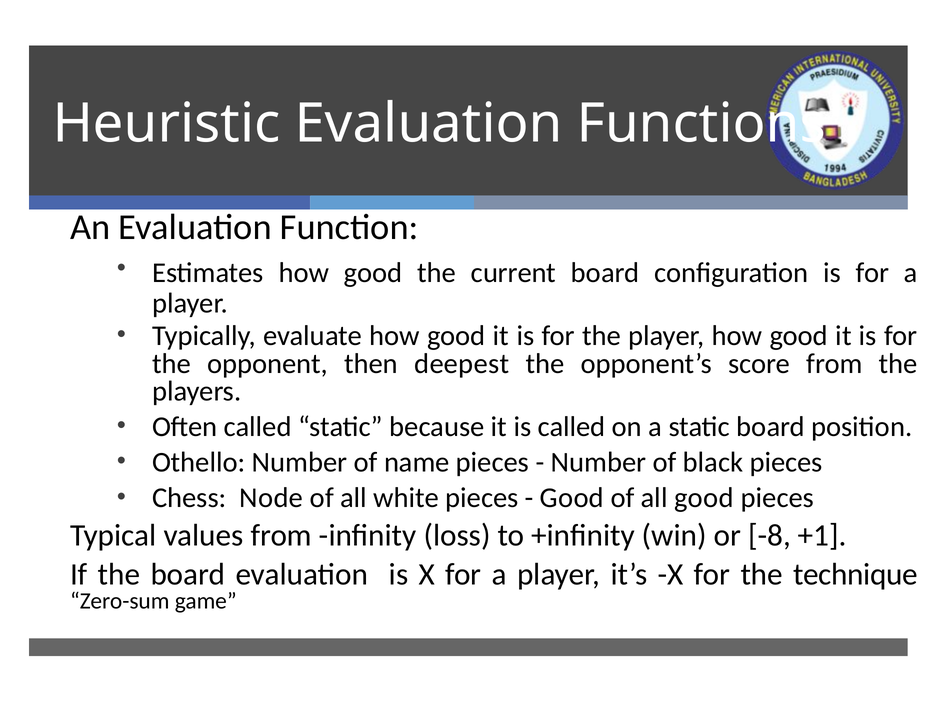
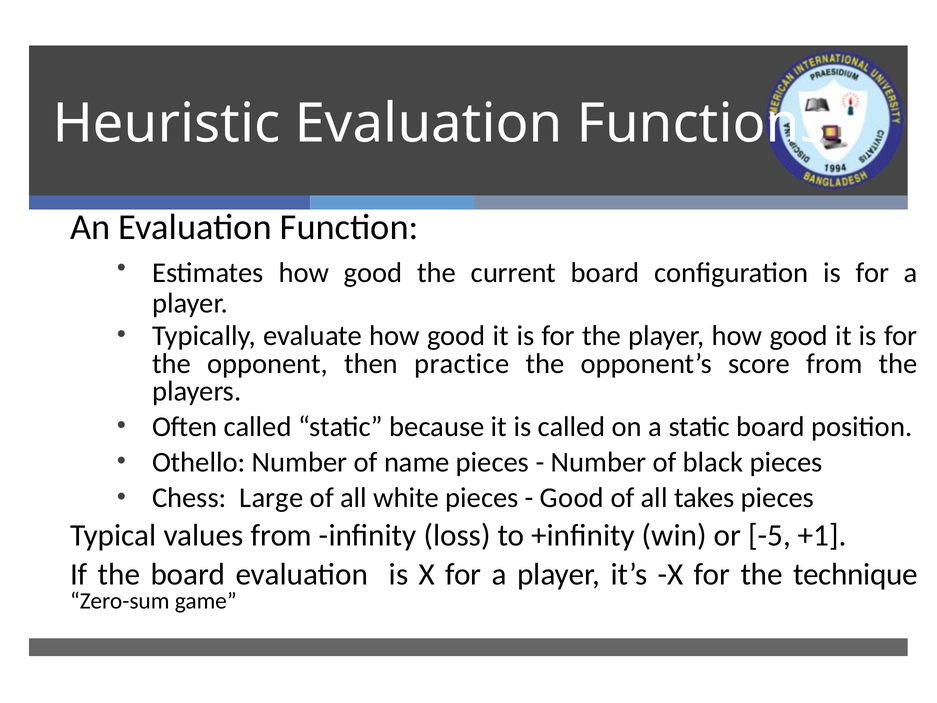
deepest: deepest -> practice (462, 363)
Node: Node -> Large (271, 498)
all good: good -> takes (704, 498)
-8: -8 -> -5 (770, 535)
